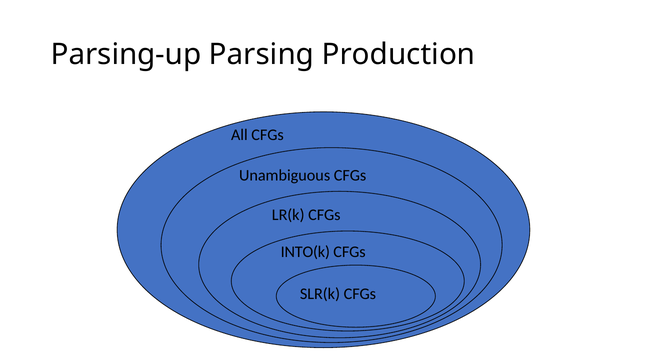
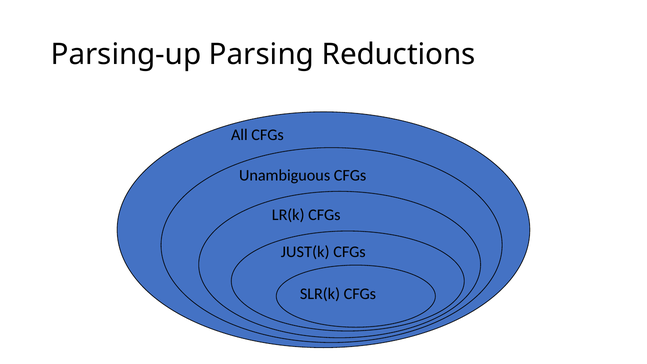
Production: Production -> Reductions (399, 54)
INTO(k: INTO(k -> JUST(k (305, 252)
